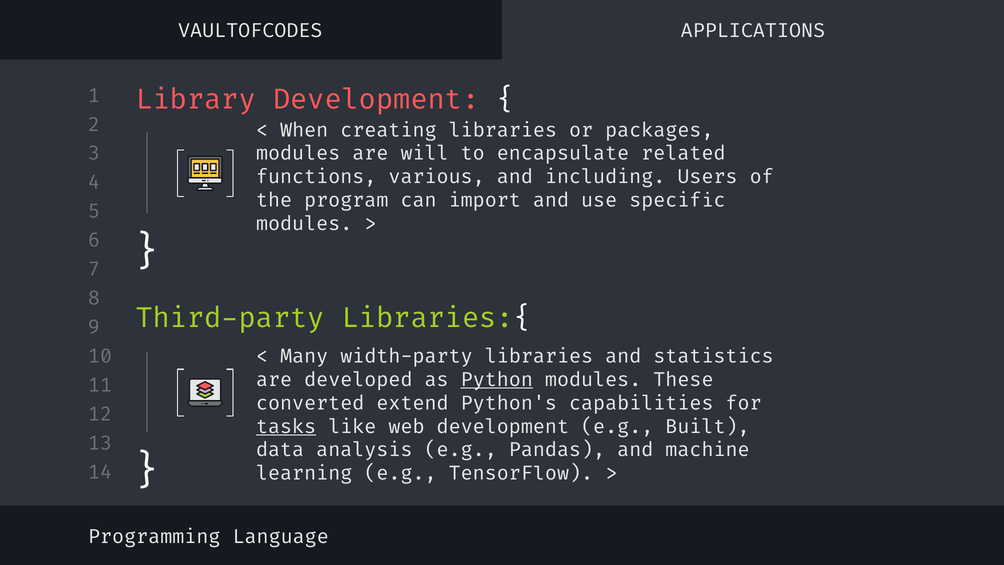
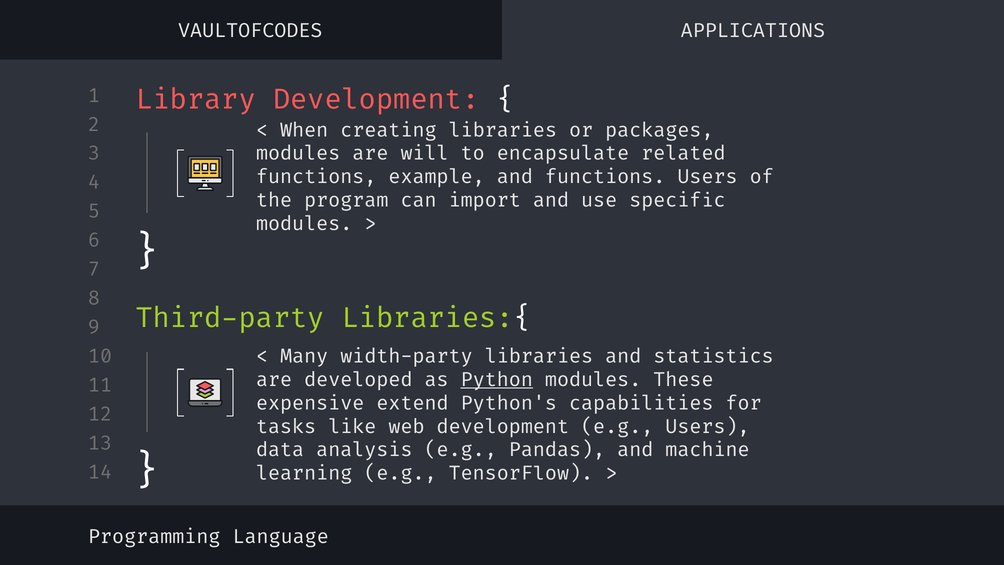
various: various -> example (437, 177)
and including: including -> functions (605, 177)
converted: converted -> expensive (310, 403)
tasks underline: present -> none (286, 426)
e.g Built: Built -> Users (707, 426)
